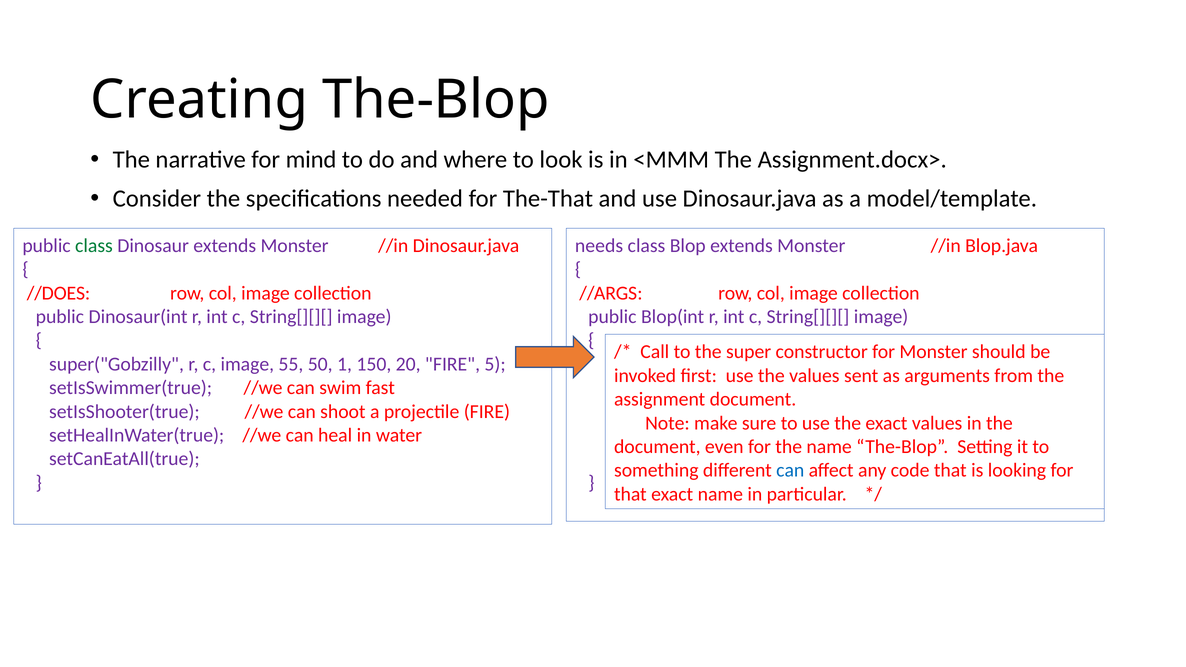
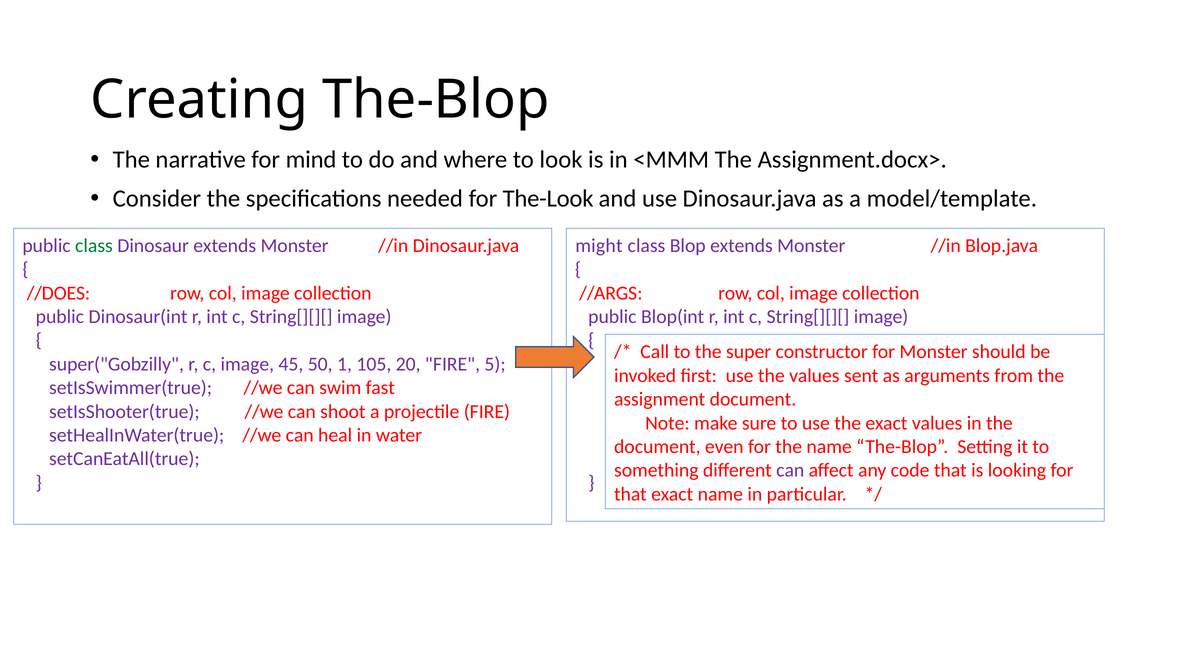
The-That: The-That -> The-Look (548, 199)
needs: needs -> might (599, 246)
55: 55 -> 45 (291, 364)
150: 150 -> 105 (374, 364)
can colour: blue -> purple (790, 471)
